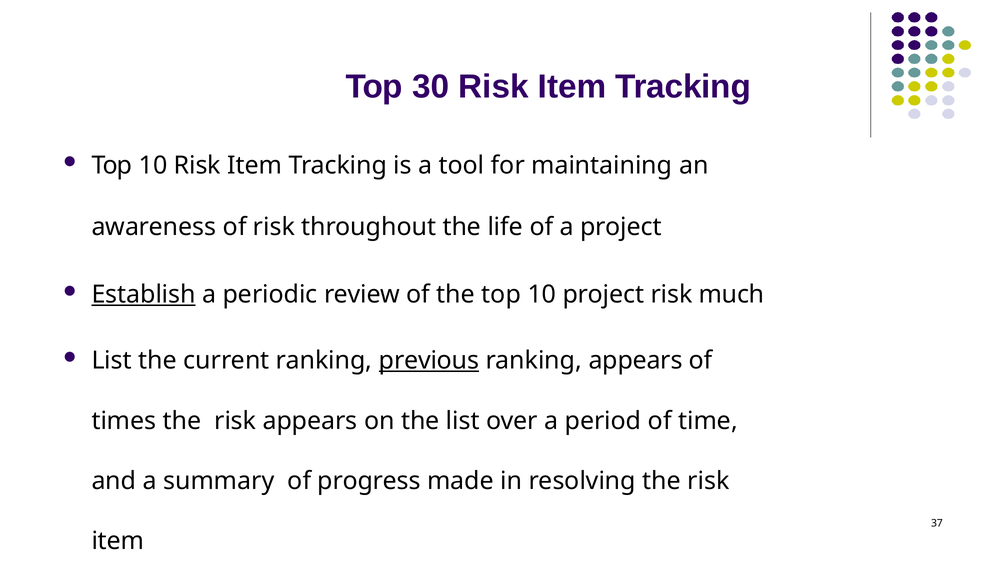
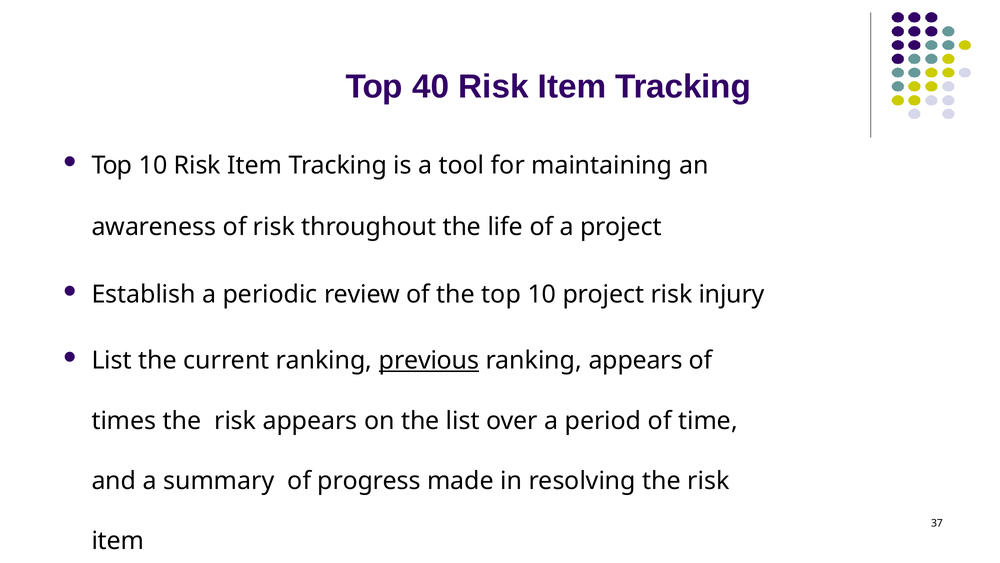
30: 30 -> 40 (431, 87)
Establish underline: present -> none (144, 294)
much: much -> injury (732, 294)
